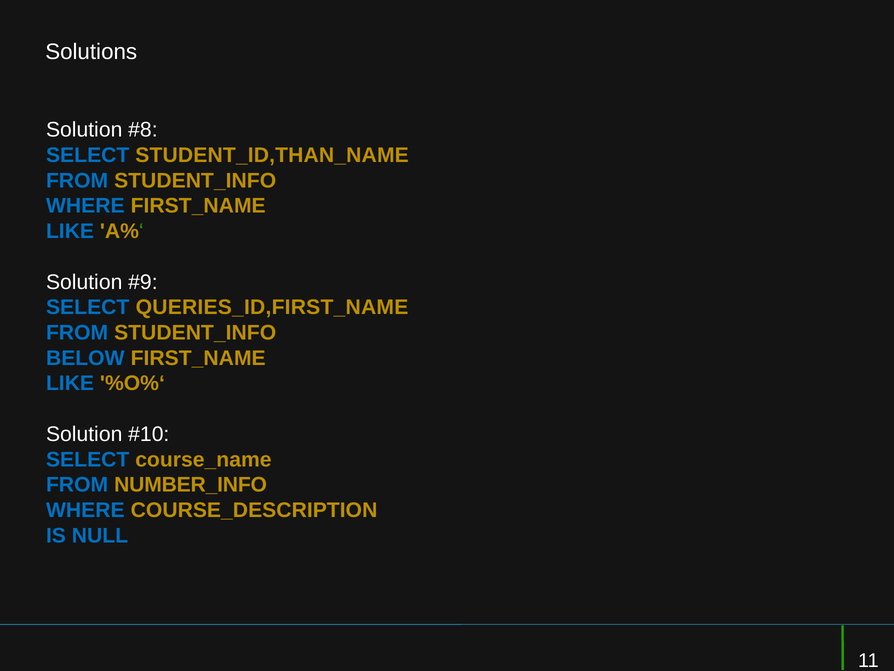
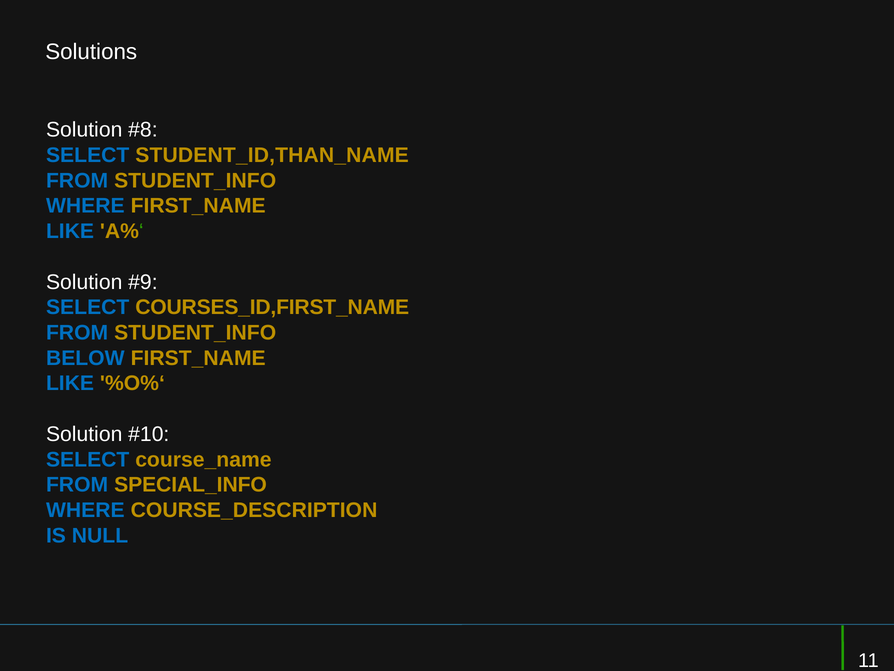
QUERIES_ID,FIRST_NAME: QUERIES_ID,FIRST_NAME -> COURSES_ID,FIRST_NAME (272, 307)
NUMBER_INFO: NUMBER_INFO -> SPECIAL_INFO (191, 485)
